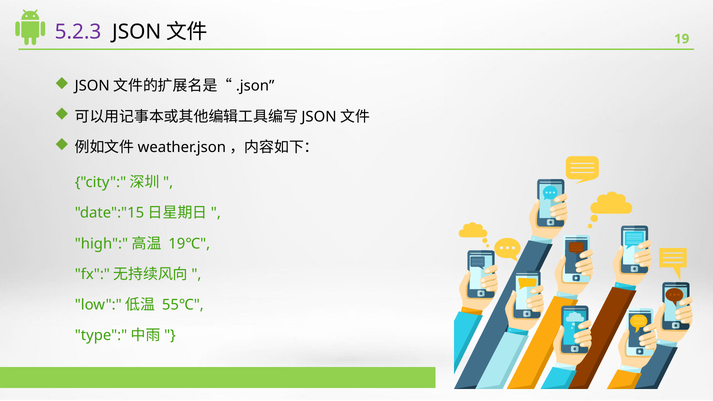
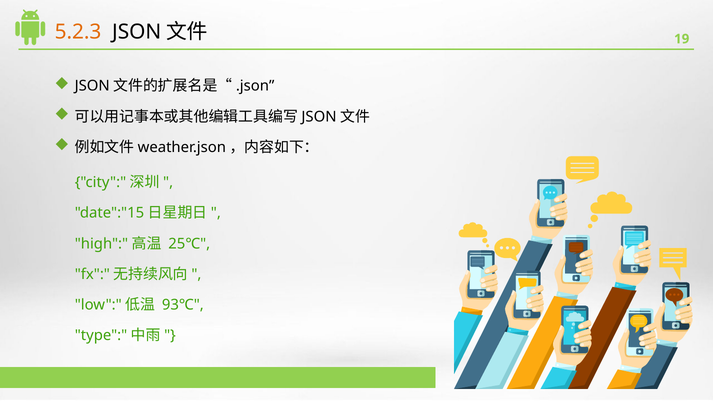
5.2.3 colour: purple -> orange (78, 32)
19℃: 19℃ -> 25℃ (189, 244)
55℃: 55℃ -> 93℃ (183, 305)
